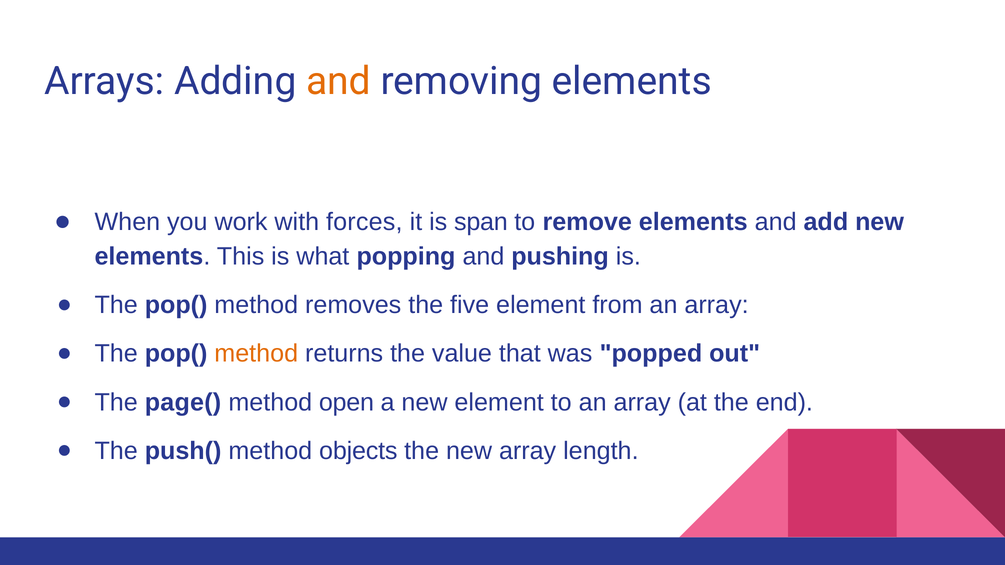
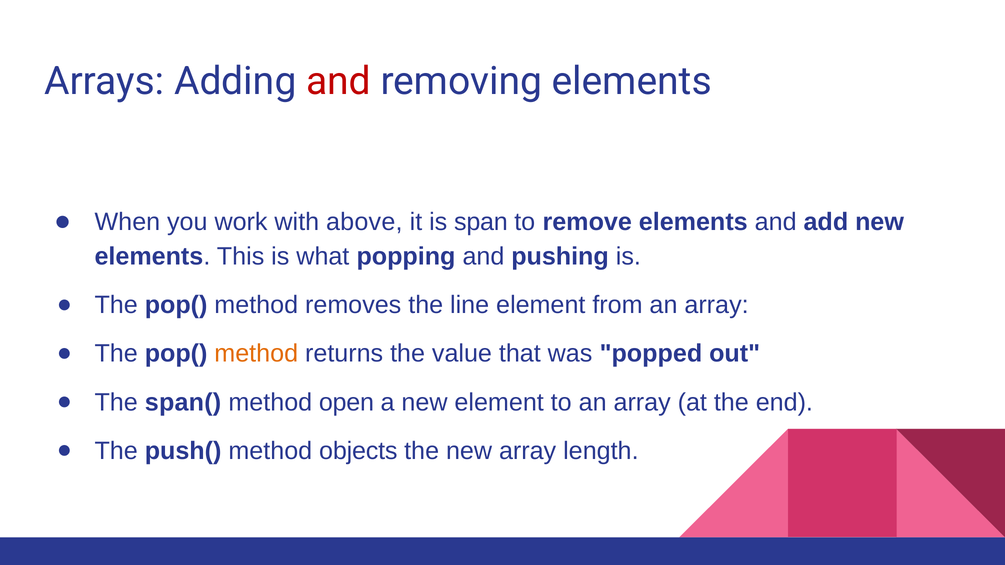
and colour: orange -> red (338, 81)
forces: forces -> above (364, 222)
five: five -> line (470, 305)
page(: page( -> span( (183, 403)
